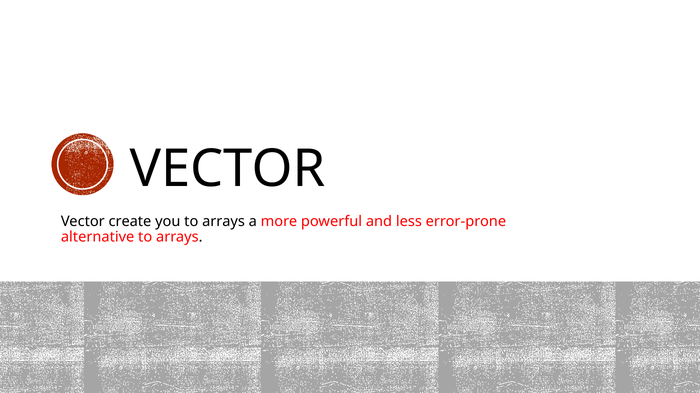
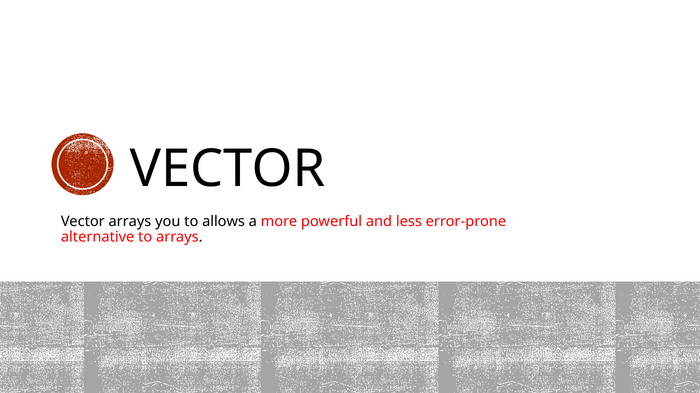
Vector create: create -> arrays (130, 222)
you to arrays: arrays -> allows (224, 222)
